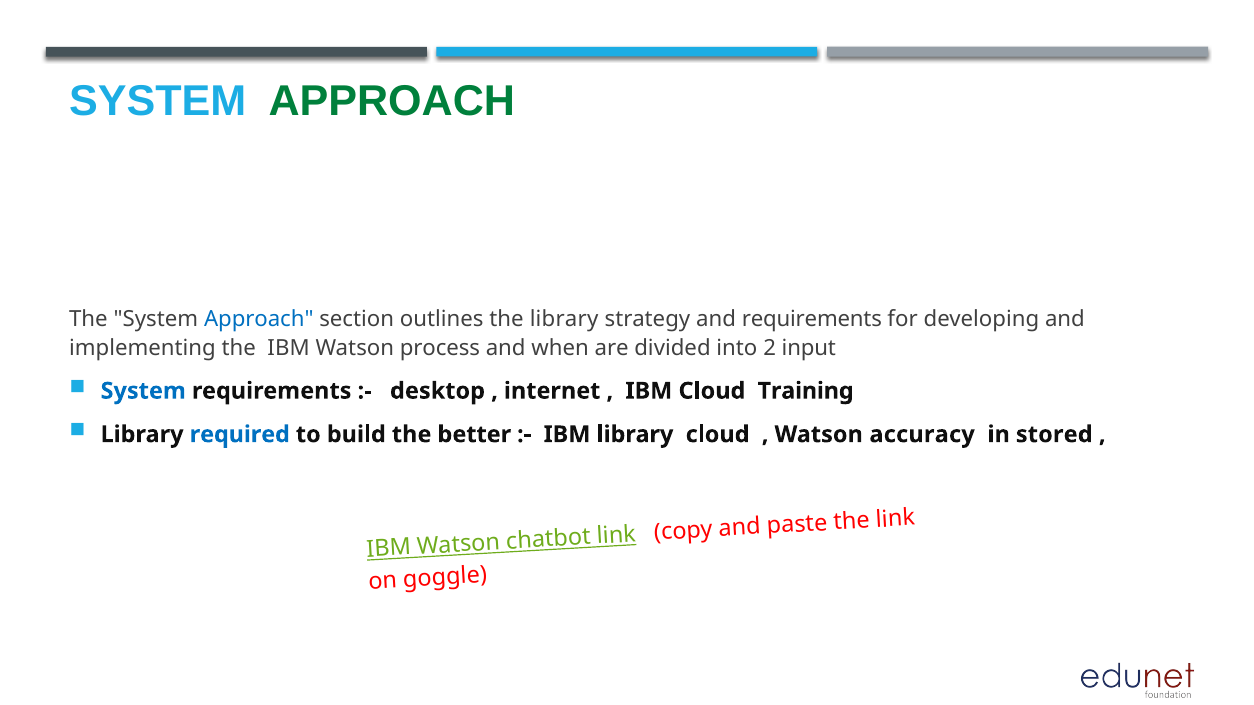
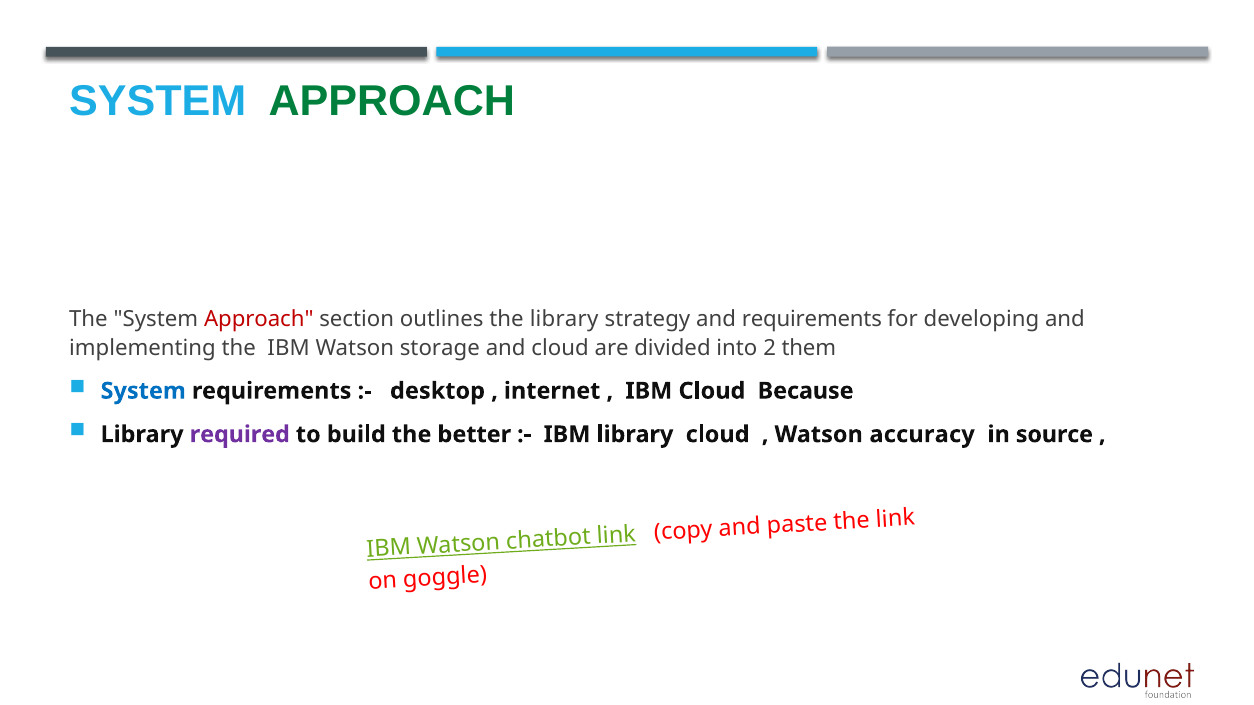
Approach colour: blue -> red (259, 319)
process: process -> storage (440, 348)
and when: when -> cloud (560, 348)
input: input -> them (809, 348)
Training: Training -> Because (806, 391)
required colour: blue -> purple (240, 435)
stored: stored -> source (1054, 435)
